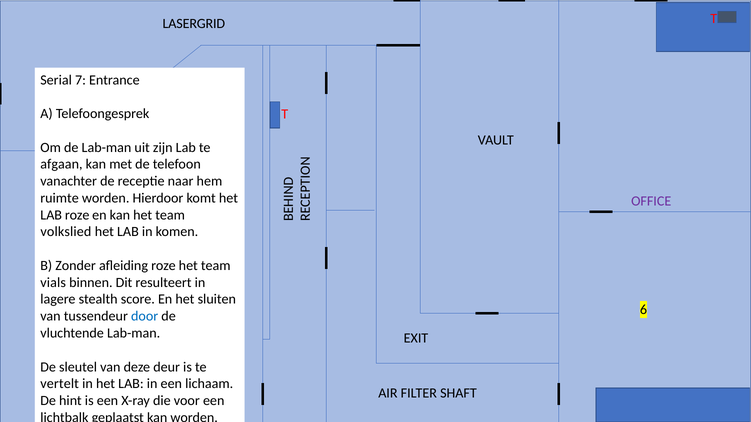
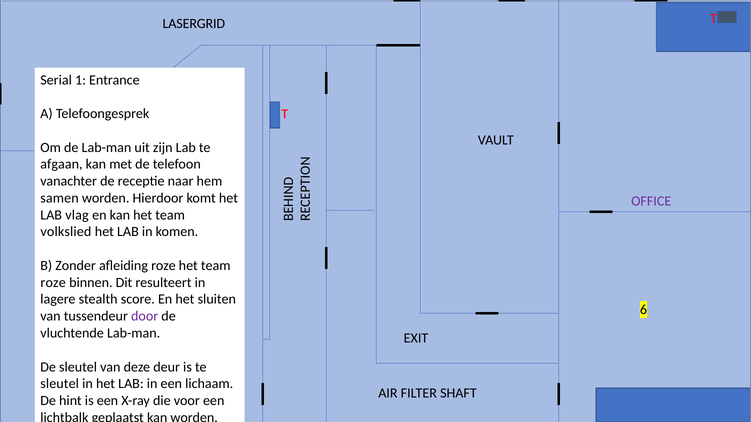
7: 7 -> 1 (80, 80)
ruimte: ruimte -> samen (60, 198)
LAB roze: roze -> vlag (77, 215)
vials: vials -> roze (53, 283)
door colour: blue -> purple (145, 317)
vertelt: vertelt -> sleutel (60, 384)
